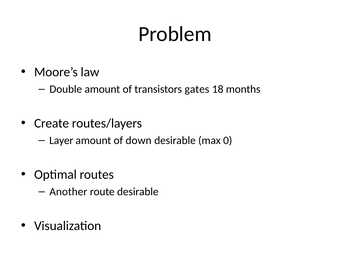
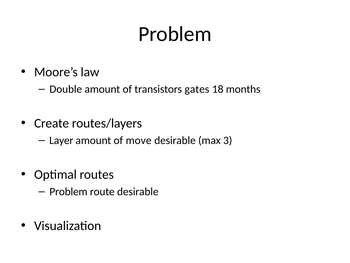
down: down -> move (139, 140)
0: 0 -> 3 (228, 140)
Another: Another -> Problem (68, 191)
